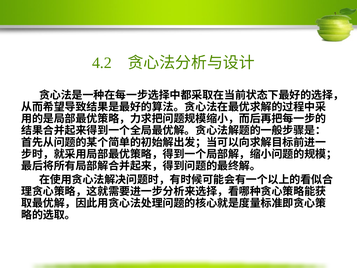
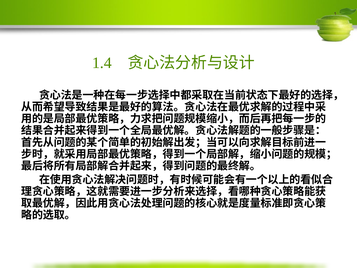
4.2: 4.2 -> 1.4 (102, 63)
